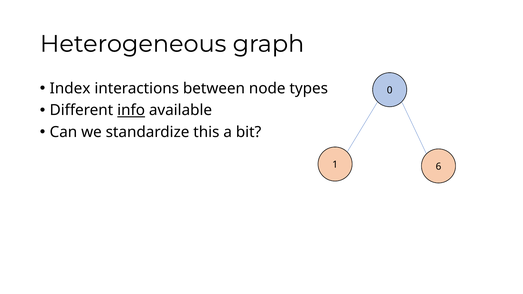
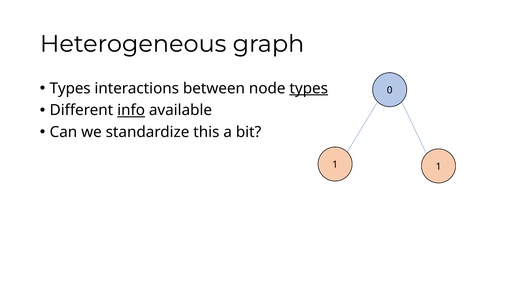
Index: Index -> Types (70, 88)
types underline: none -> present (309, 88)
1 6: 6 -> 1 (439, 167)
